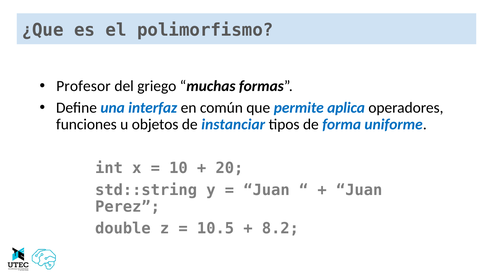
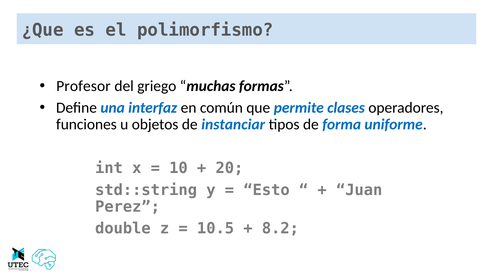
aplica: aplica -> clases (346, 108)
Juan: Juan -> Esto (267, 189)
